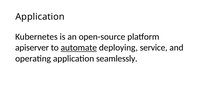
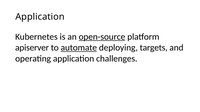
open-source underline: none -> present (102, 37)
service: service -> targets (154, 48)
seamlessly: seamlessly -> challenges (117, 59)
